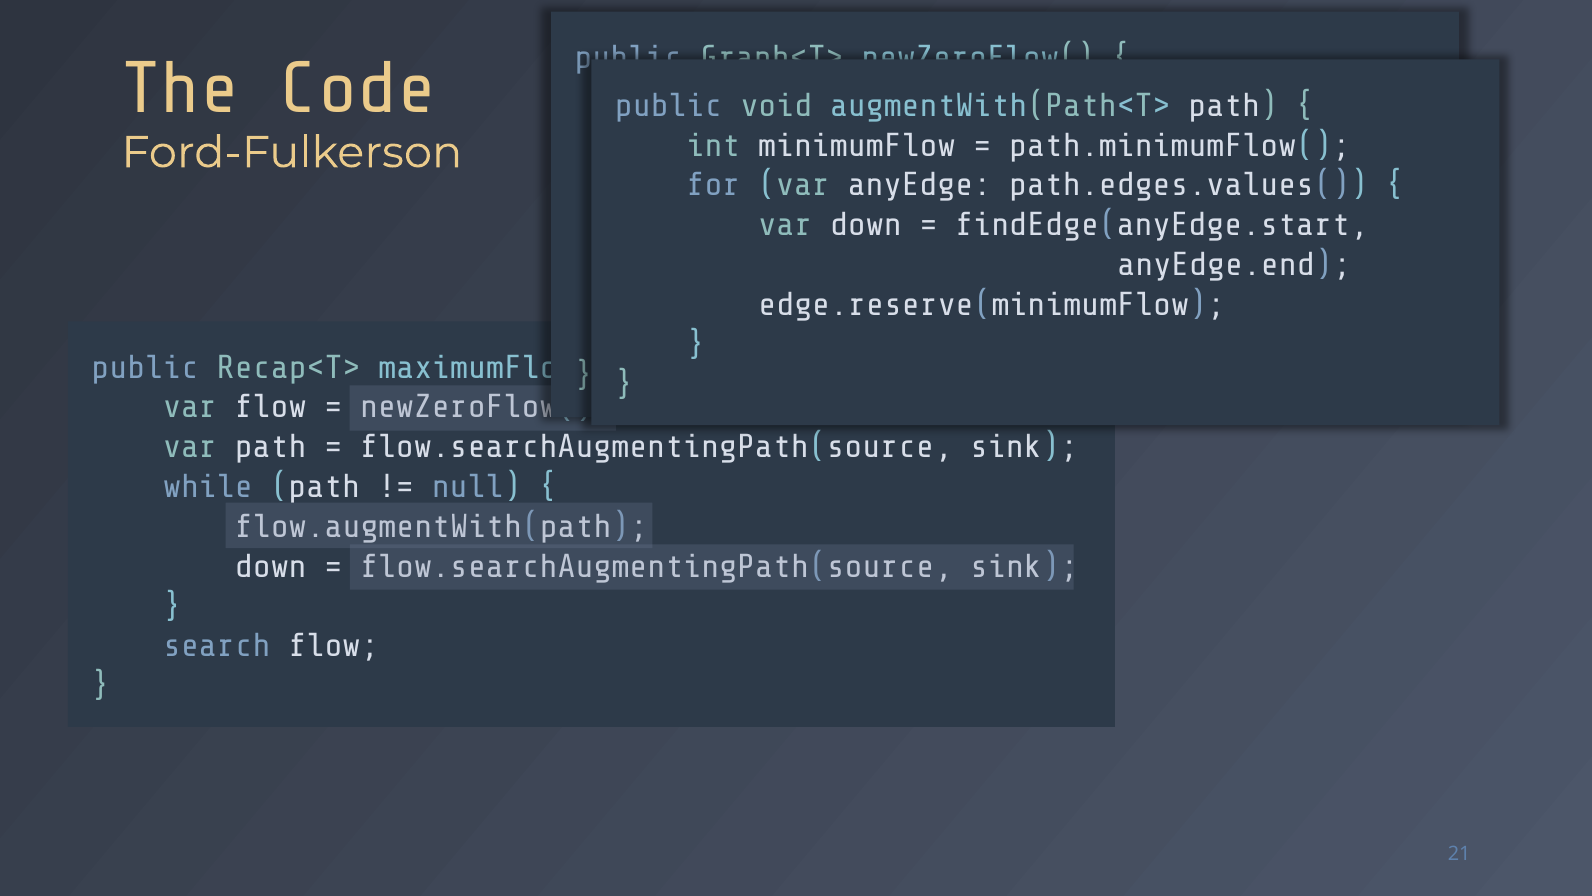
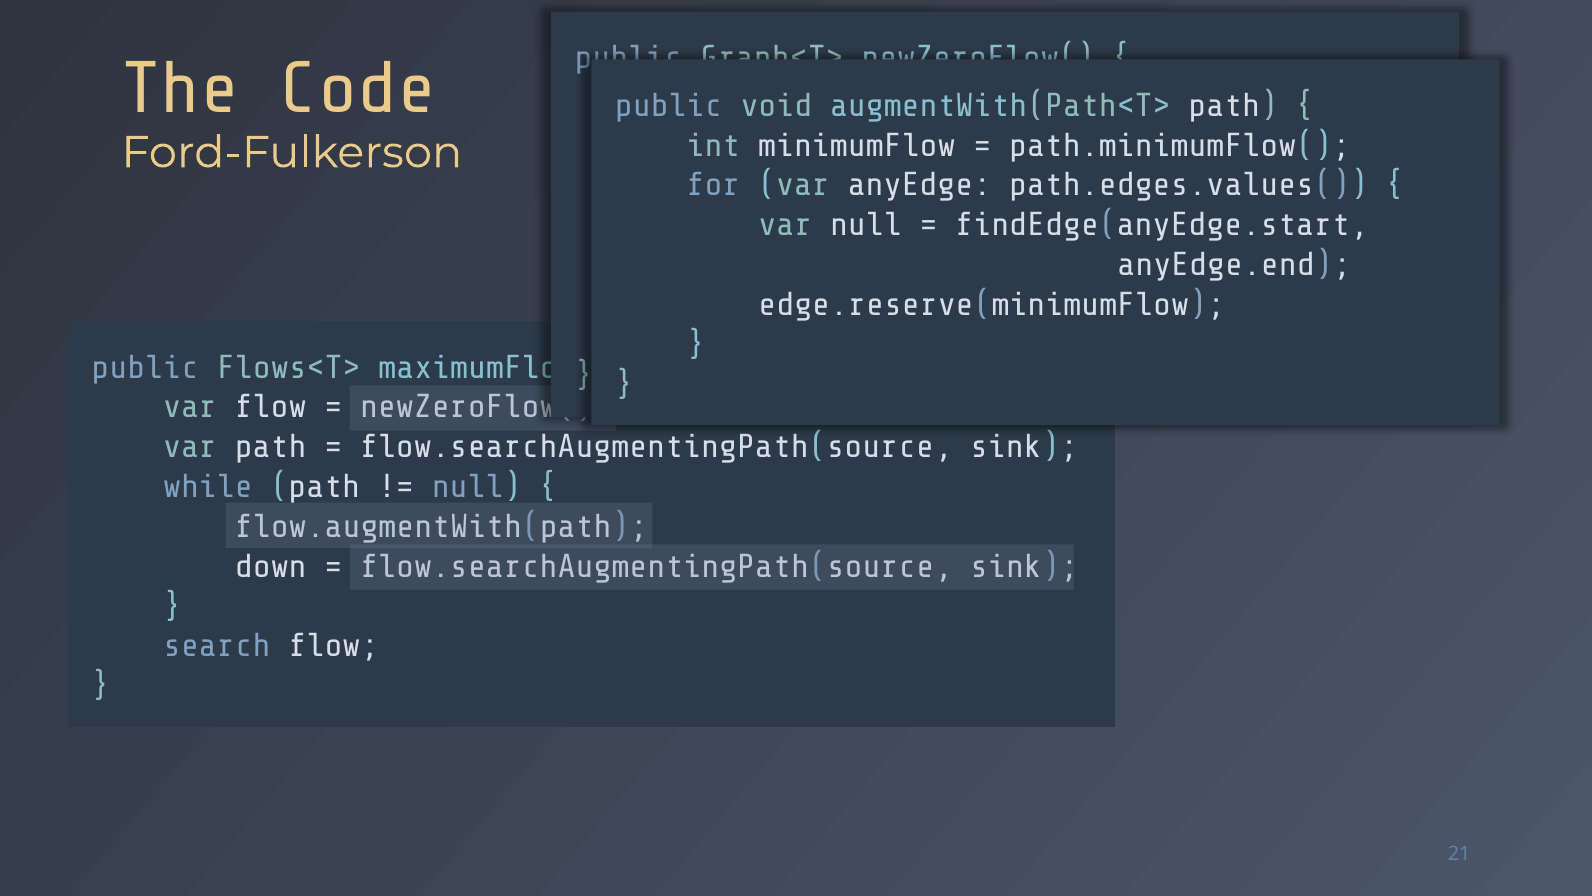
var down: down -> null (866, 225)
Recap<T>: Recap<T> -> Flows<T> (289, 367)
